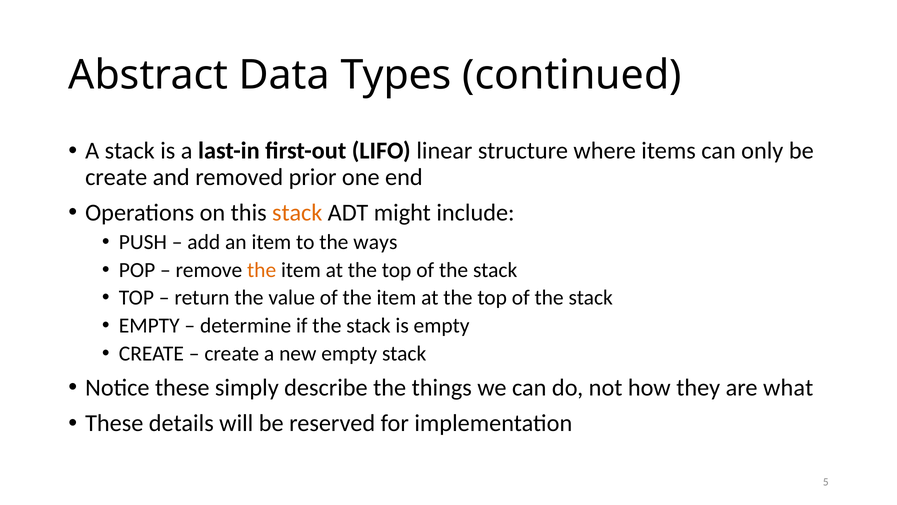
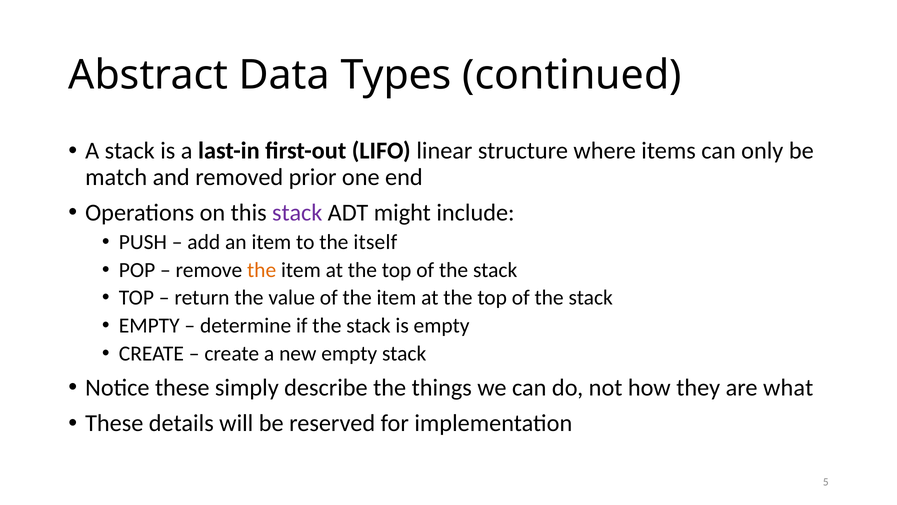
create: create -> match (116, 177)
stack colour: orange -> purple (297, 212)
ways: ways -> itself (375, 242)
